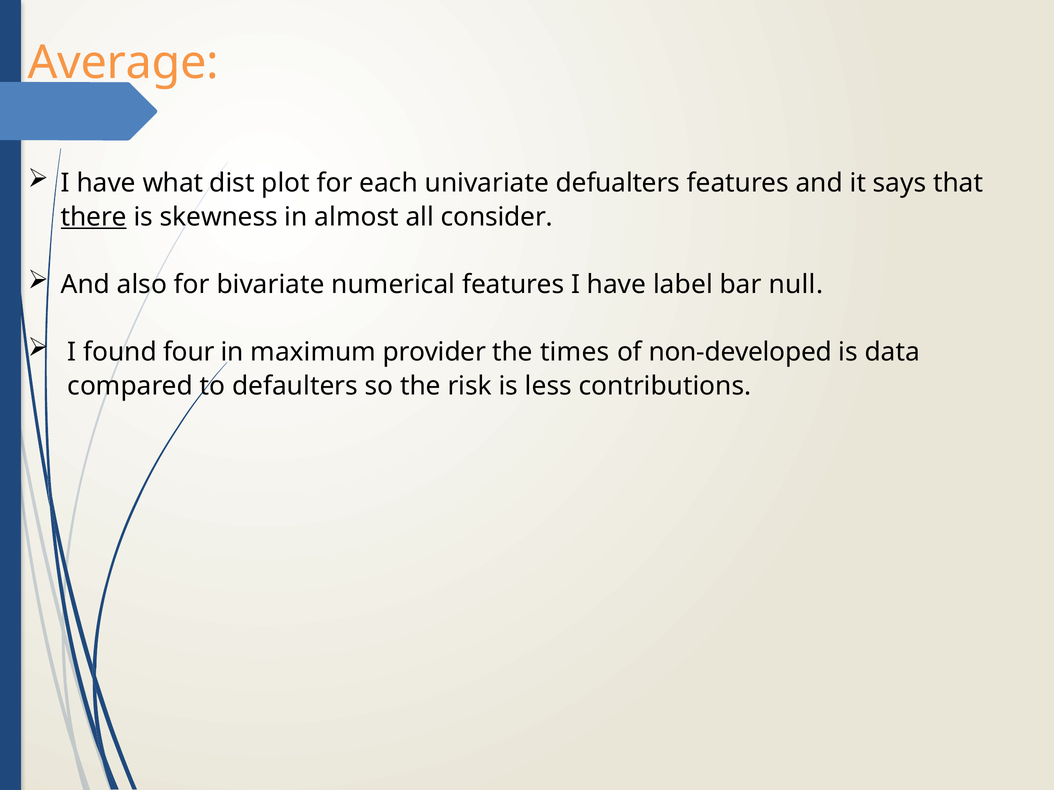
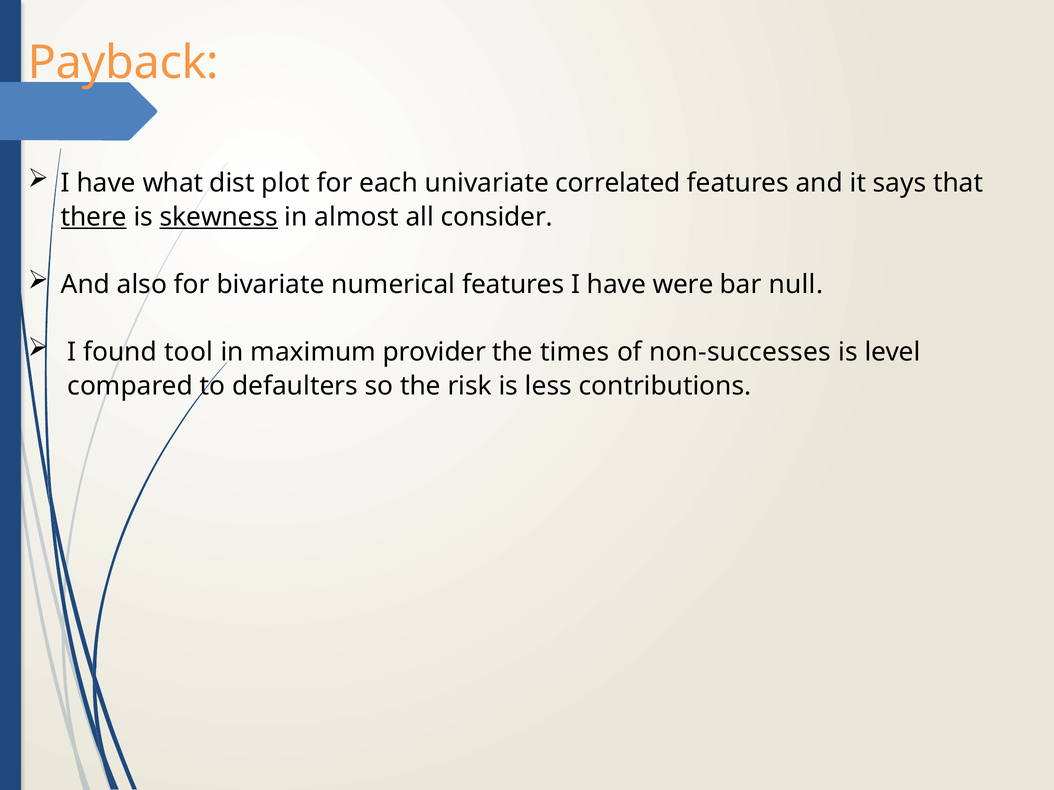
Average: Average -> Payback (123, 63)
defualters: defualters -> correlated (618, 183)
skewness underline: none -> present (219, 217)
label: label -> were (683, 285)
four: four -> tool (189, 352)
non-developed: non-developed -> non-successes (740, 352)
data: data -> level (892, 352)
